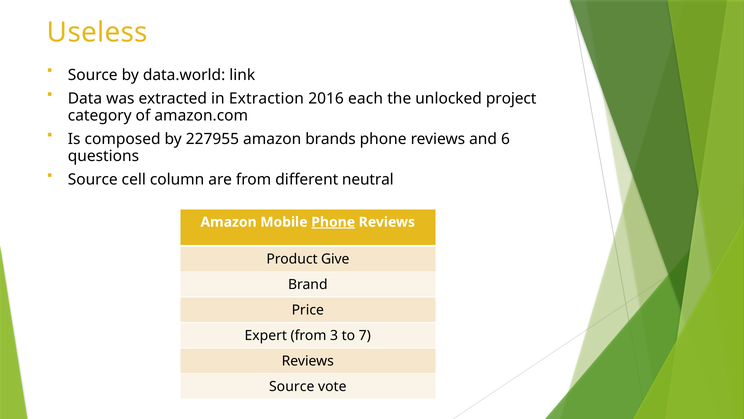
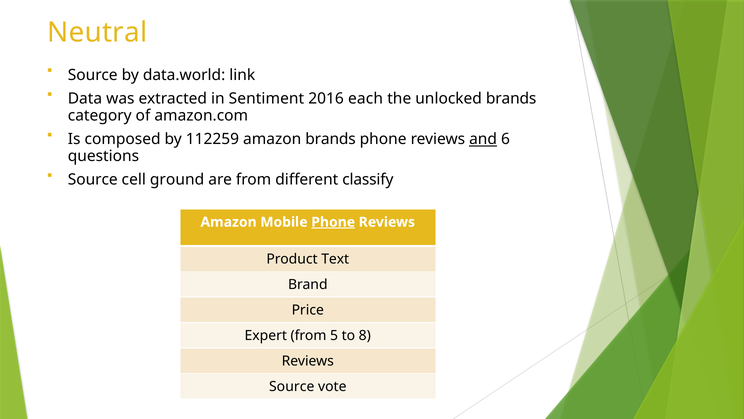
Useless: Useless -> Neutral (97, 32)
Extraction: Extraction -> Sentiment (266, 99)
unlocked project: project -> brands (511, 99)
227955: 227955 -> 112259 (212, 139)
and underline: none -> present (483, 139)
column: column -> ground (177, 179)
neutral: neutral -> classify (368, 179)
Give: Give -> Text (335, 259)
3: 3 -> 5 (334, 335)
7: 7 -> 8 (365, 335)
